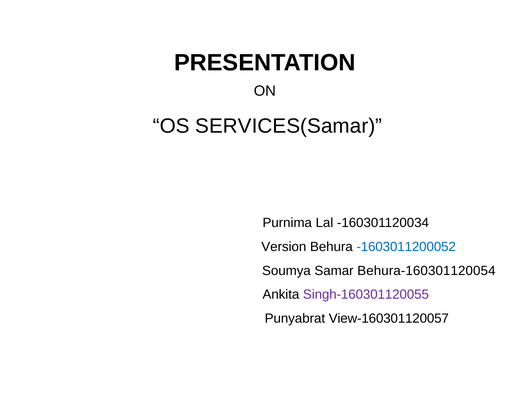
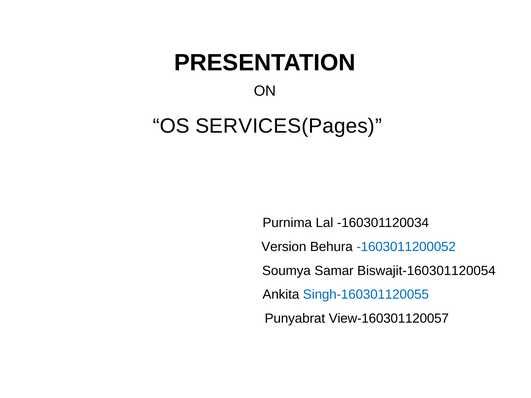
SERVICES(Samar: SERVICES(Samar -> SERVICES(Pages (289, 126)
Behura-160301120054: Behura-160301120054 -> Biswajit-160301120054 (426, 271)
Singh-160301120055 colour: purple -> blue (366, 295)
